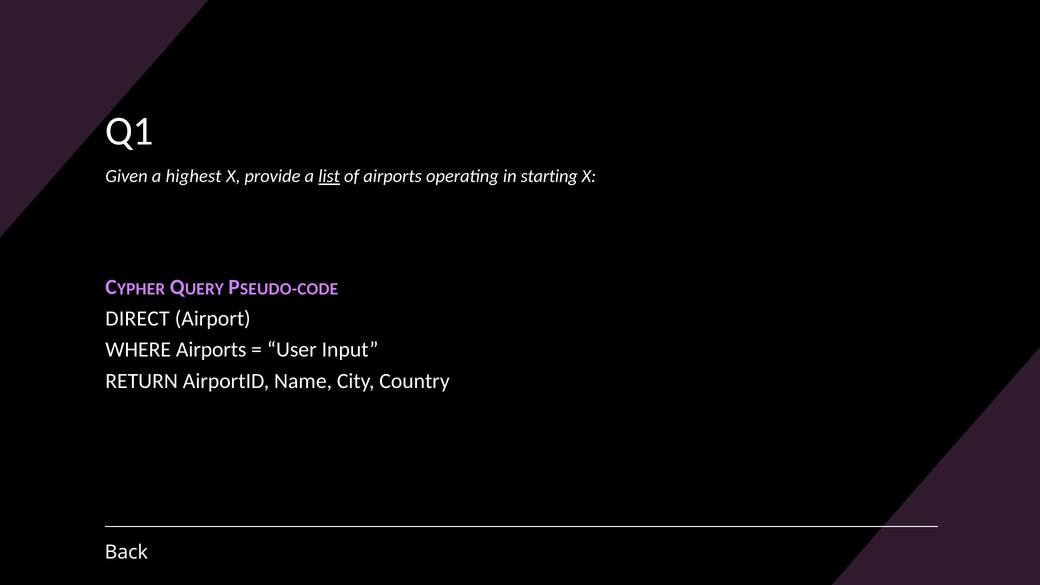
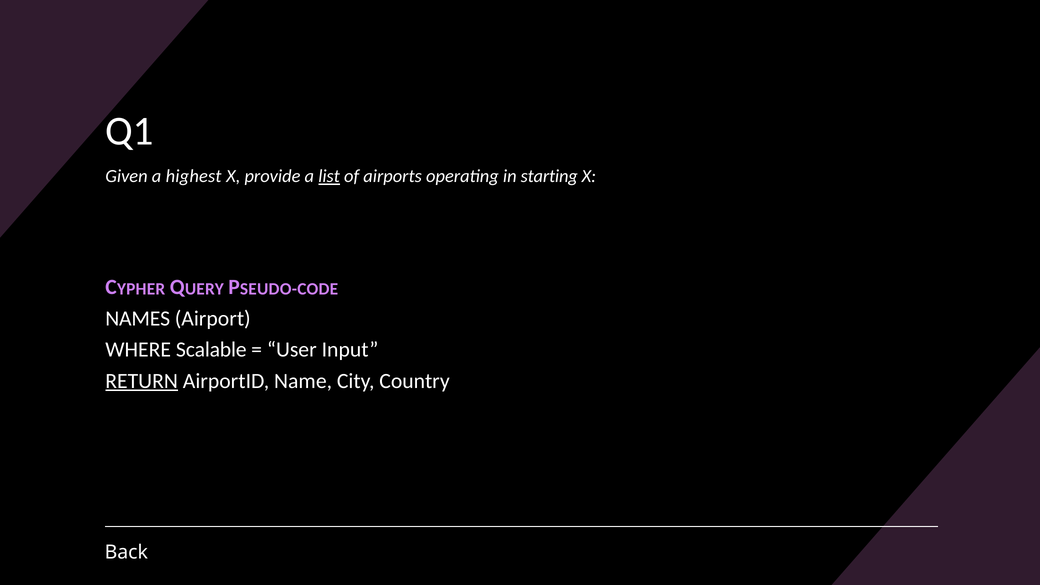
DIRECT: DIRECT -> NAMES (138, 319)
WHERE Airports: Airports -> Scalable (211, 350)
RETURN underline: none -> present (142, 381)
